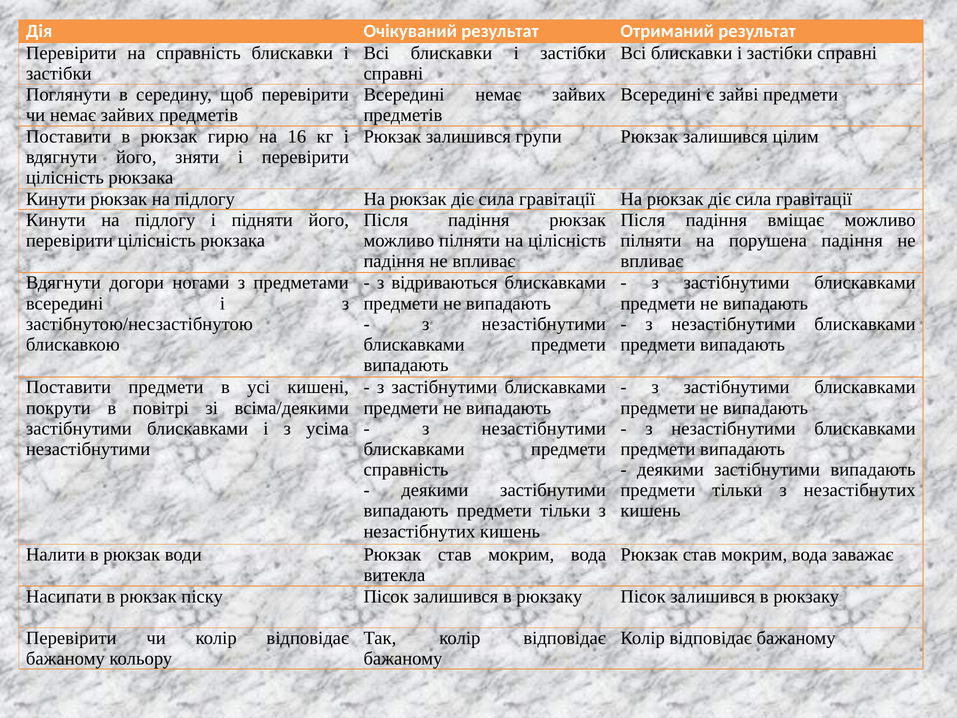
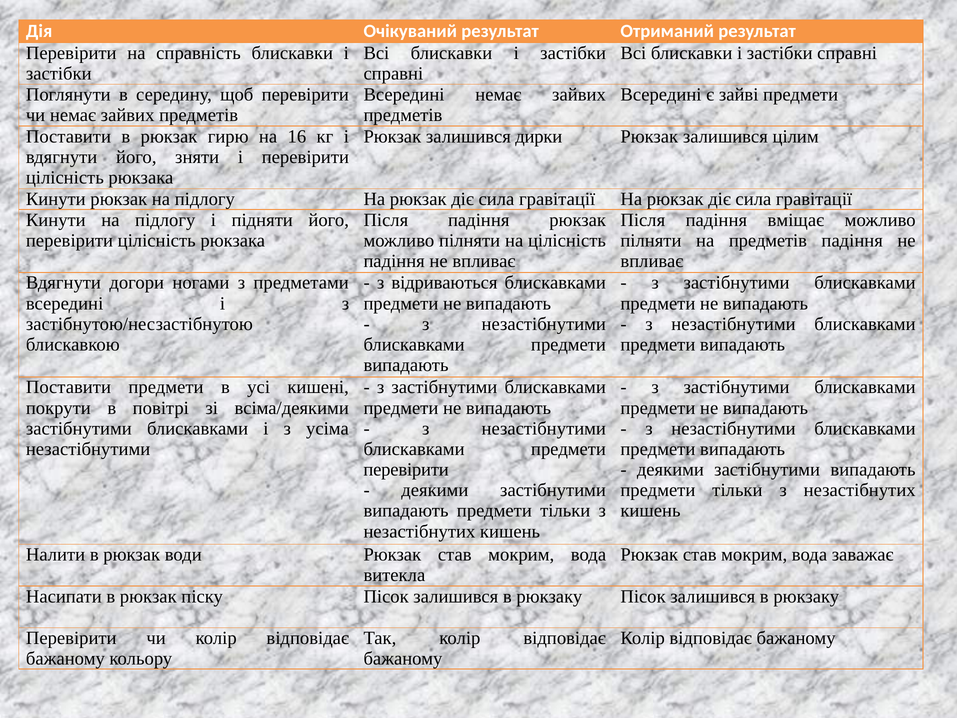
групи: групи -> дирки (539, 136)
на порушена: порушена -> предметів (768, 241)
справність: справність -> перевірити (406, 469)
